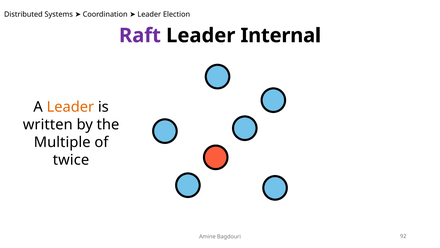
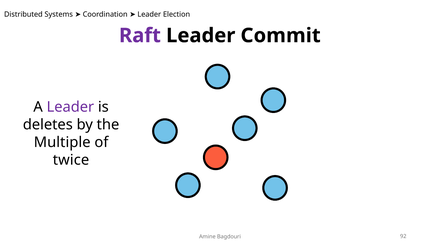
Internal: Internal -> Commit (281, 35)
Leader colour: orange -> purple (70, 107)
written: written -> deletes (48, 124)
